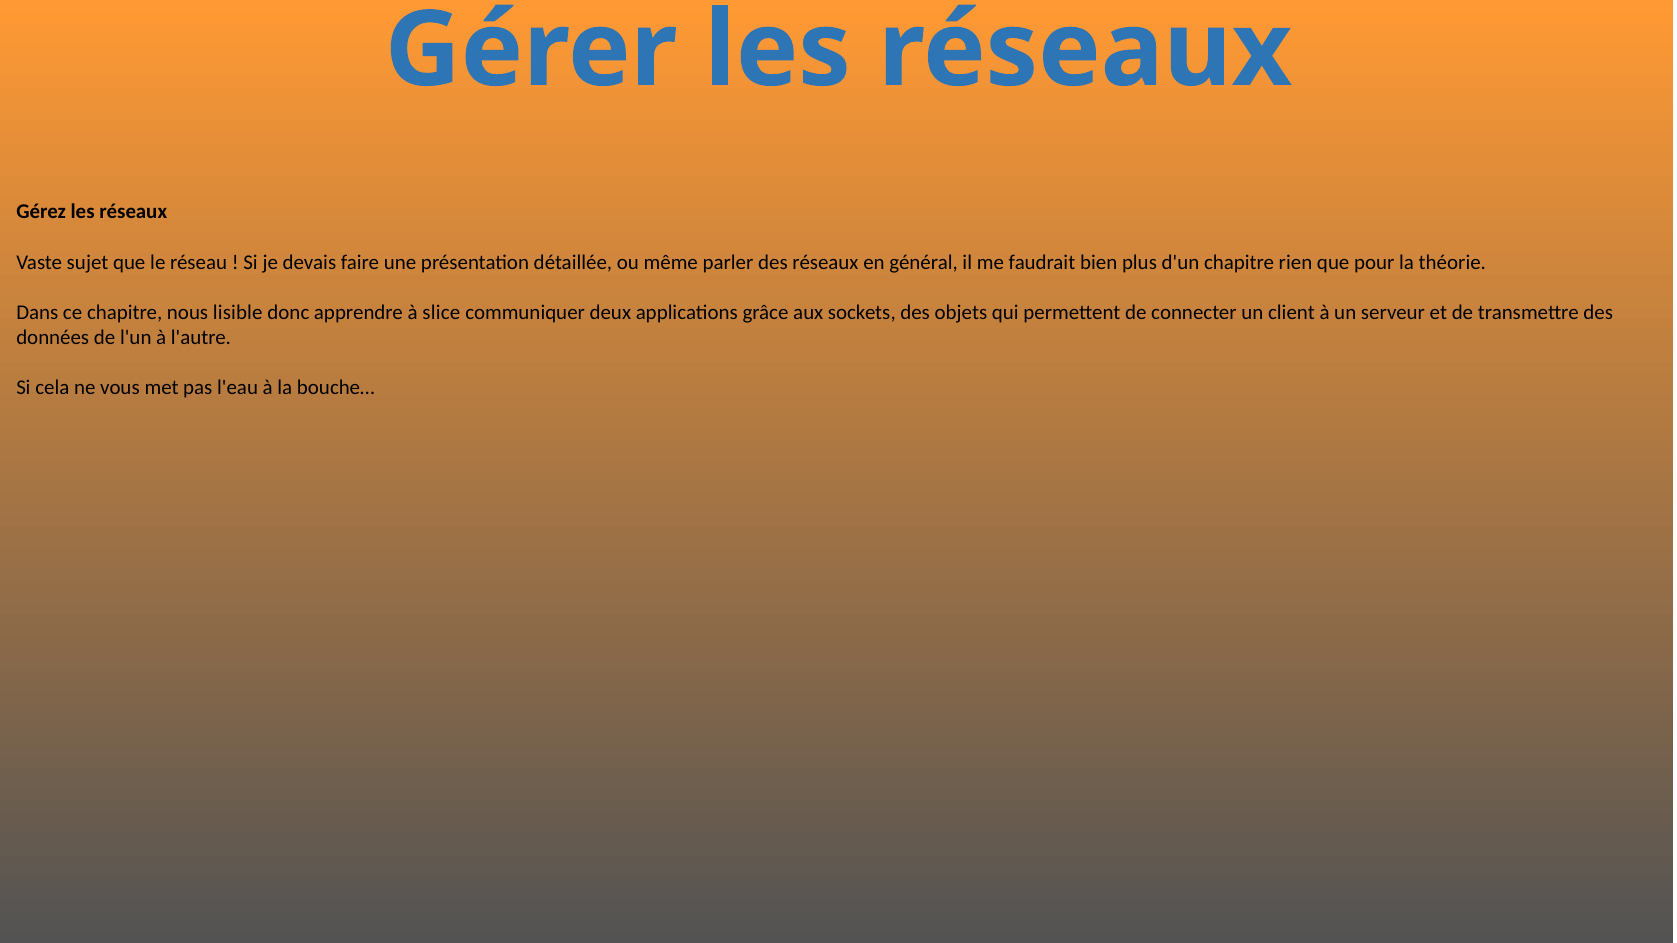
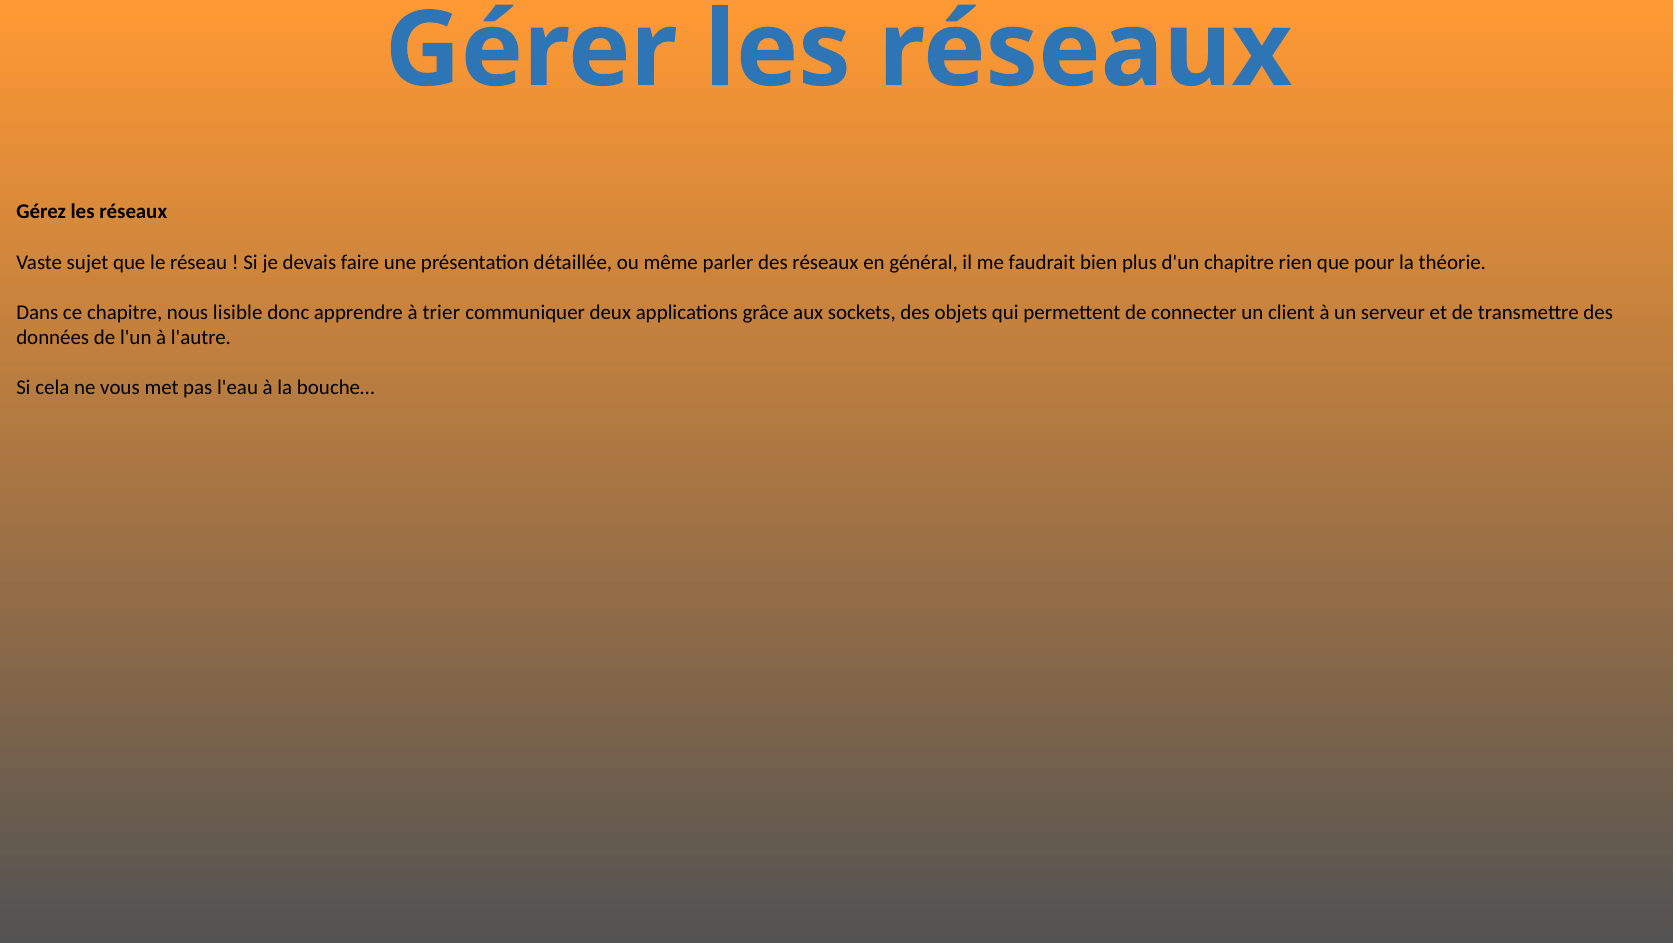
slice: slice -> trier (441, 313)
